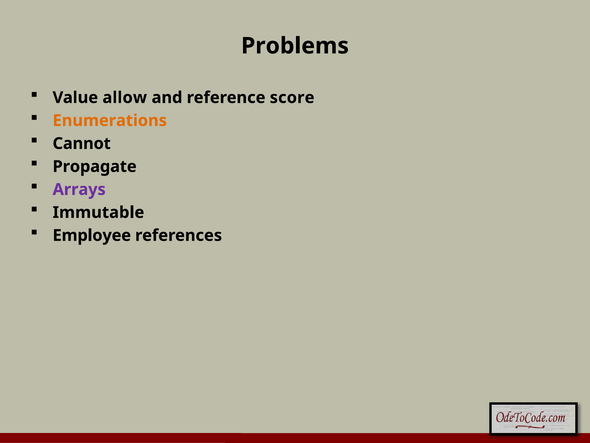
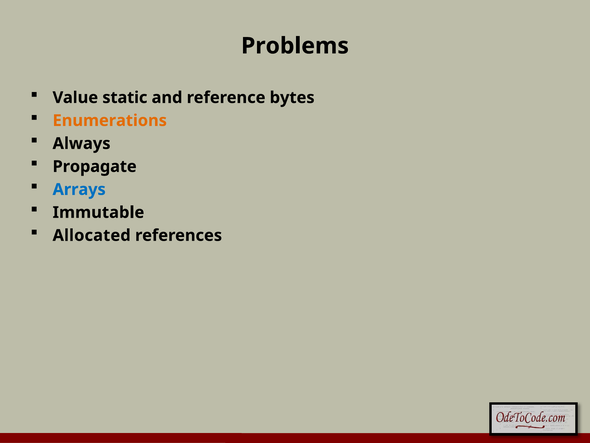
allow: allow -> static (125, 97)
score: score -> bytes (292, 97)
Cannot: Cannot -> Always (82, 143)
Arrays colour: purple -> blue (79, 189)
Employee: Employee -> Allocated (92, 235)
